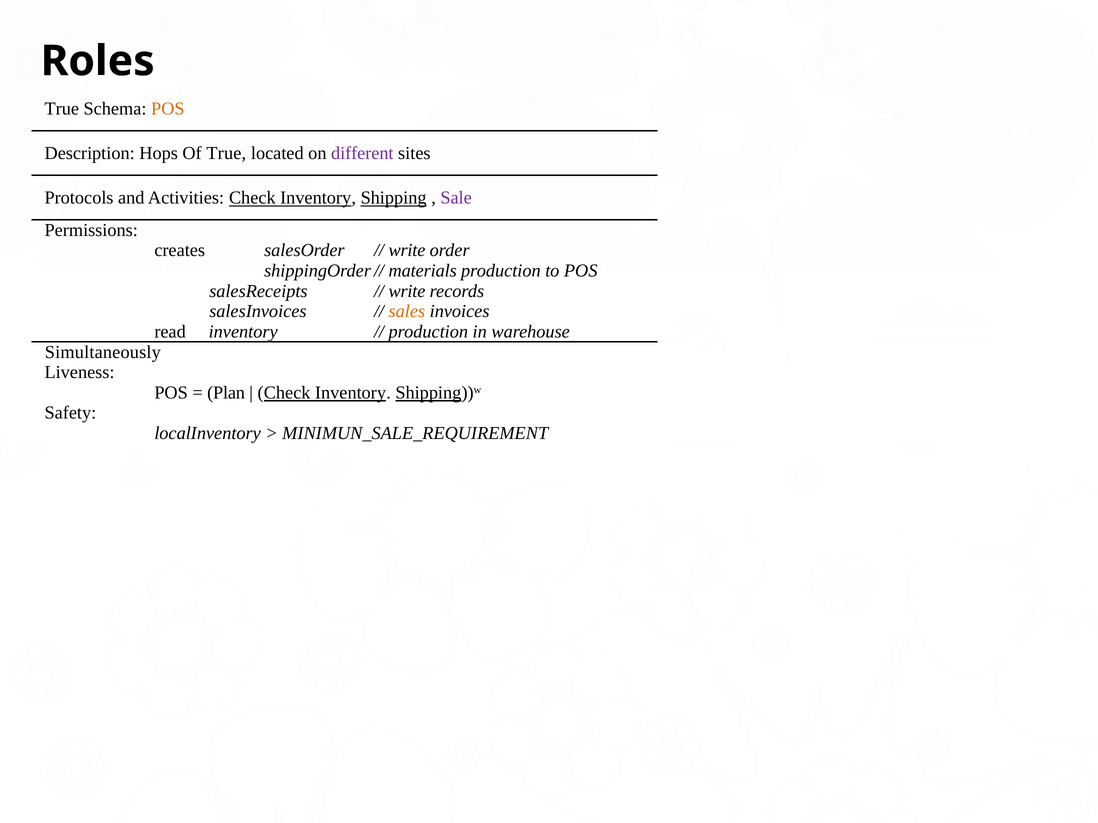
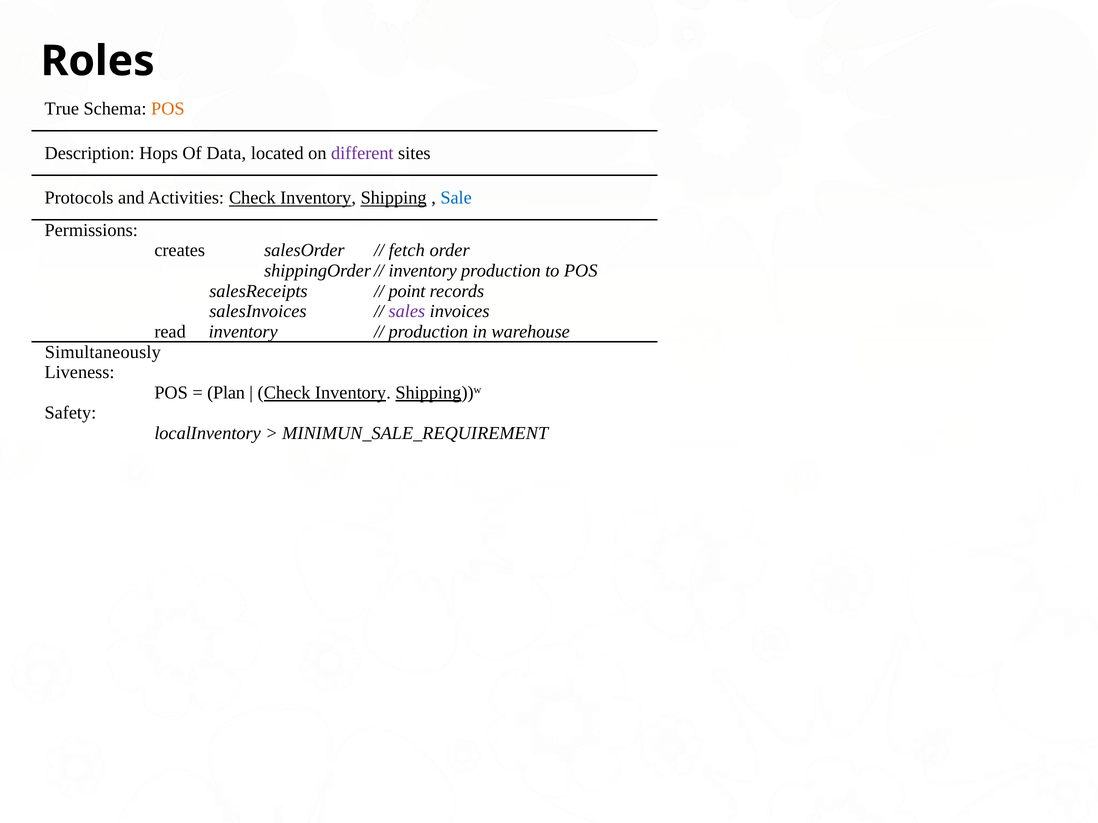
Of True: True -> Data (226, 153)
Sale colour: purple -> blue (456, 198)
write: write -> fetch (407, 251)
materials: materials -> inventory (423, 271)
write: write -> point (407, 291)
sales colour: orange -> purple (407, 312)
